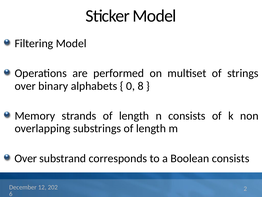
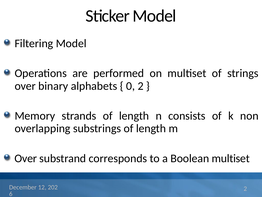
0 8: 8 -> 2 (141, 86)
Boolean consists: consists -> multiset (231, 158)
